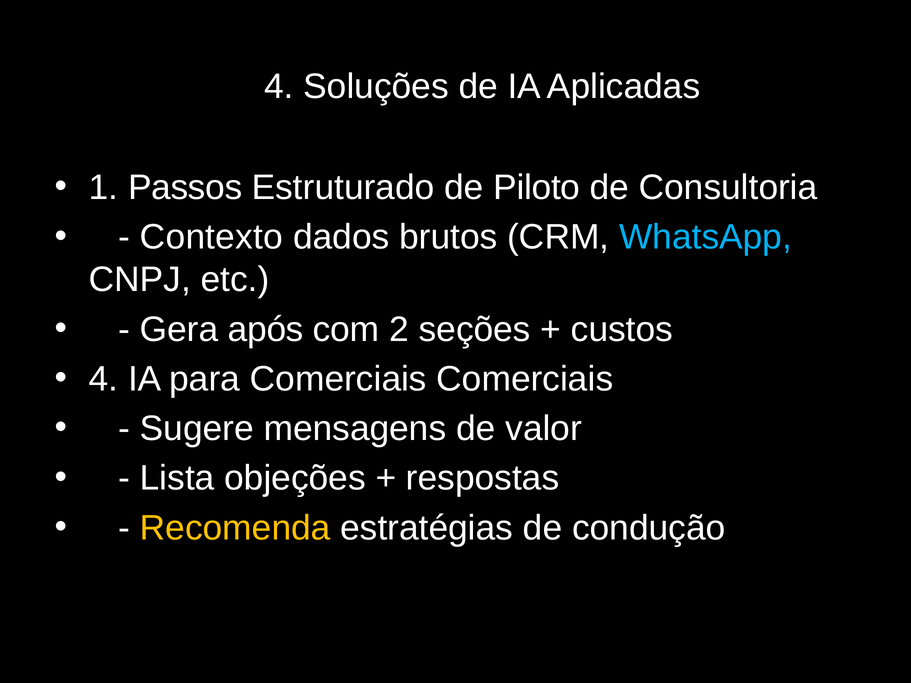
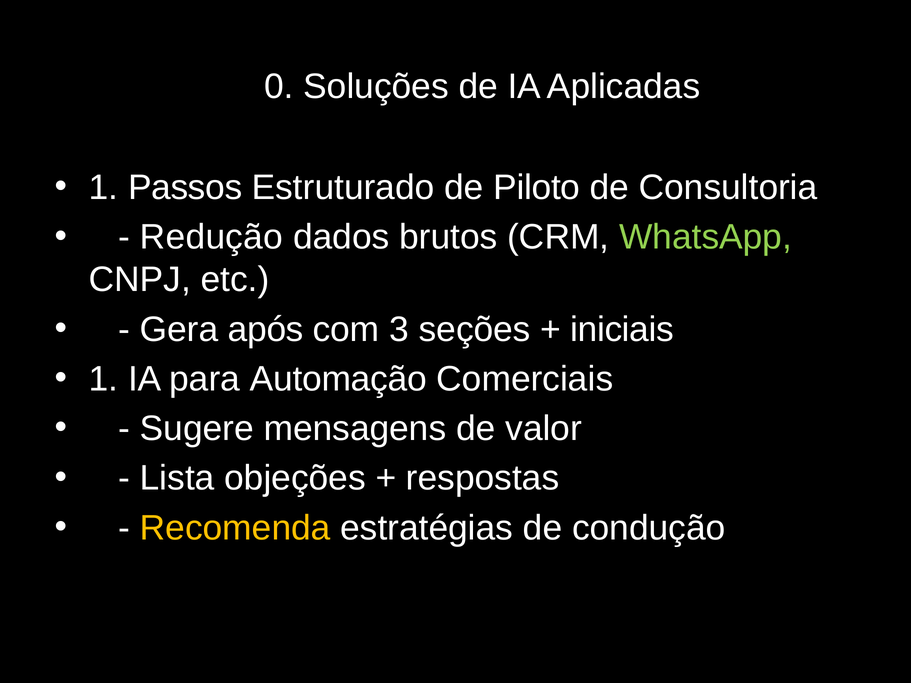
4: 4 -> 0 (279, 87)
Contexto: Contexto -> Redução (211, 237)
WhatsApp colour: light blue -> light green (706, 237)
2: 2 -> 3 (399, 330)
custos: custos -> iniciais (622, 330)
4: 4 -> 1 (104, 379)
para Comerciais: Comerciais -> Automação (338, 379)
